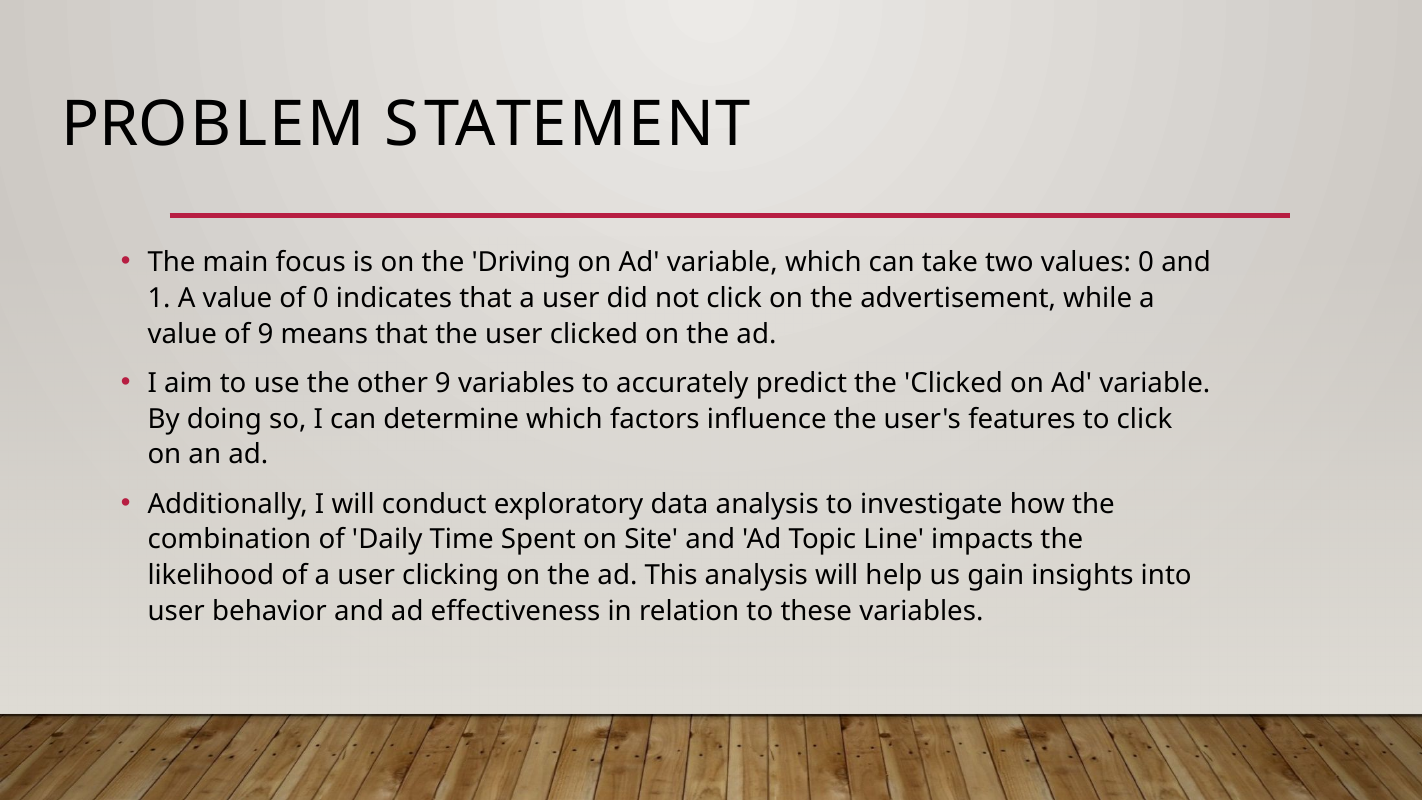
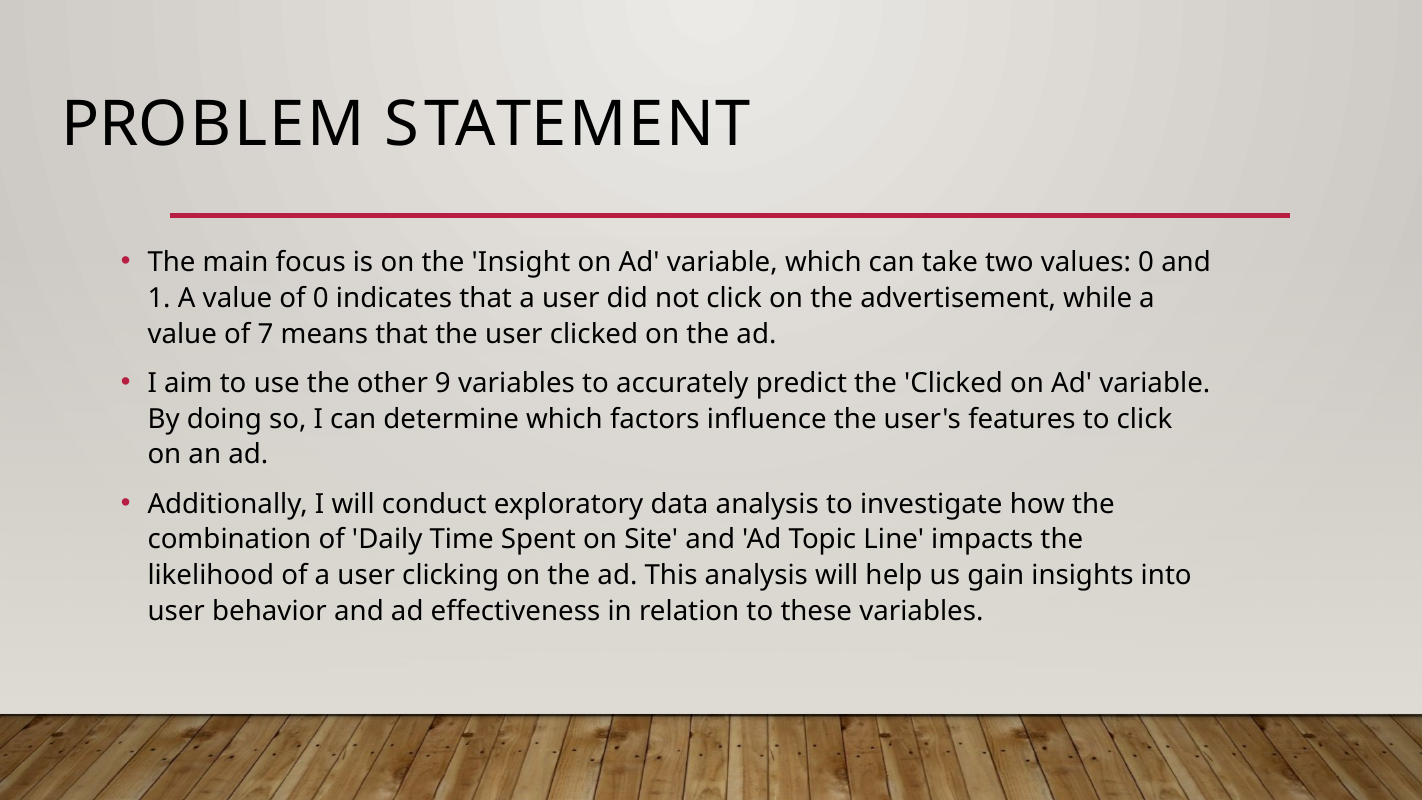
Driving: Driving -> Insight (521, 262)
of 9: 9 -> 7 (266, 334)
